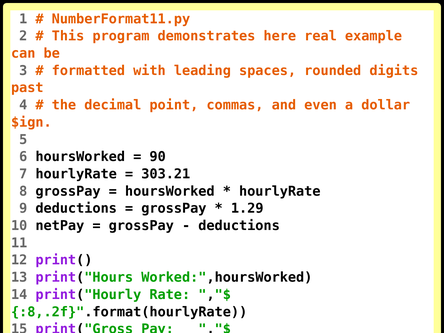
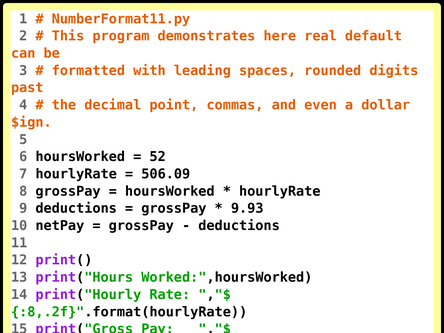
example: example -> default (373, 36)
90: 90 -> 52 (158, 157)
303.21: 303.21 -> 506.09 (166, 174)
1.29: 1.29 -> 9.93 (247, 208)
